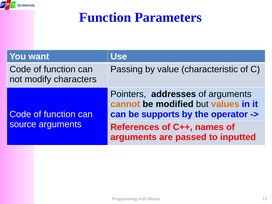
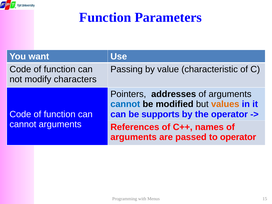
cannot colour: orange -> blue (125, 104)
source: source -> cannot (23, 124)
to inputted: inputted -> operator (238, 137)
